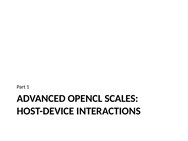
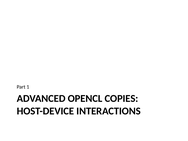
SCALES: SCALES -> COPIES (121, 99)
